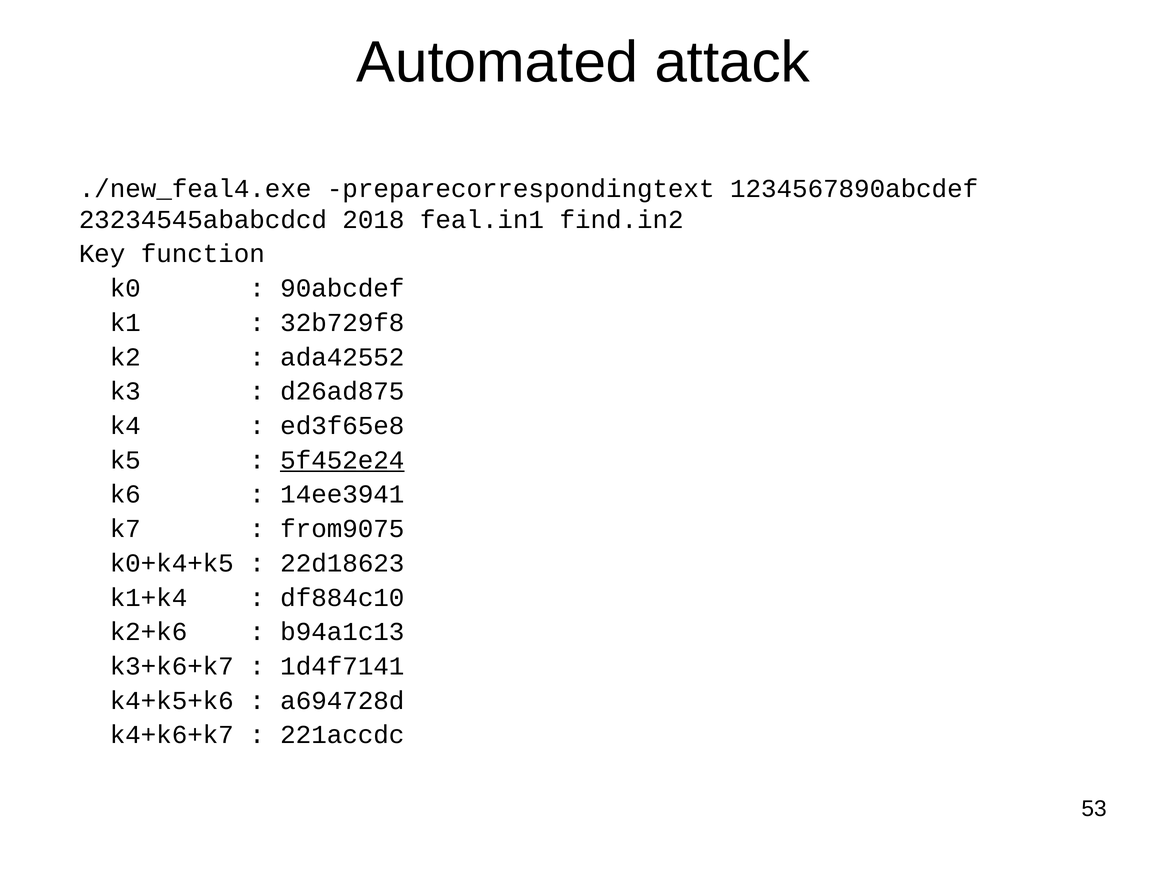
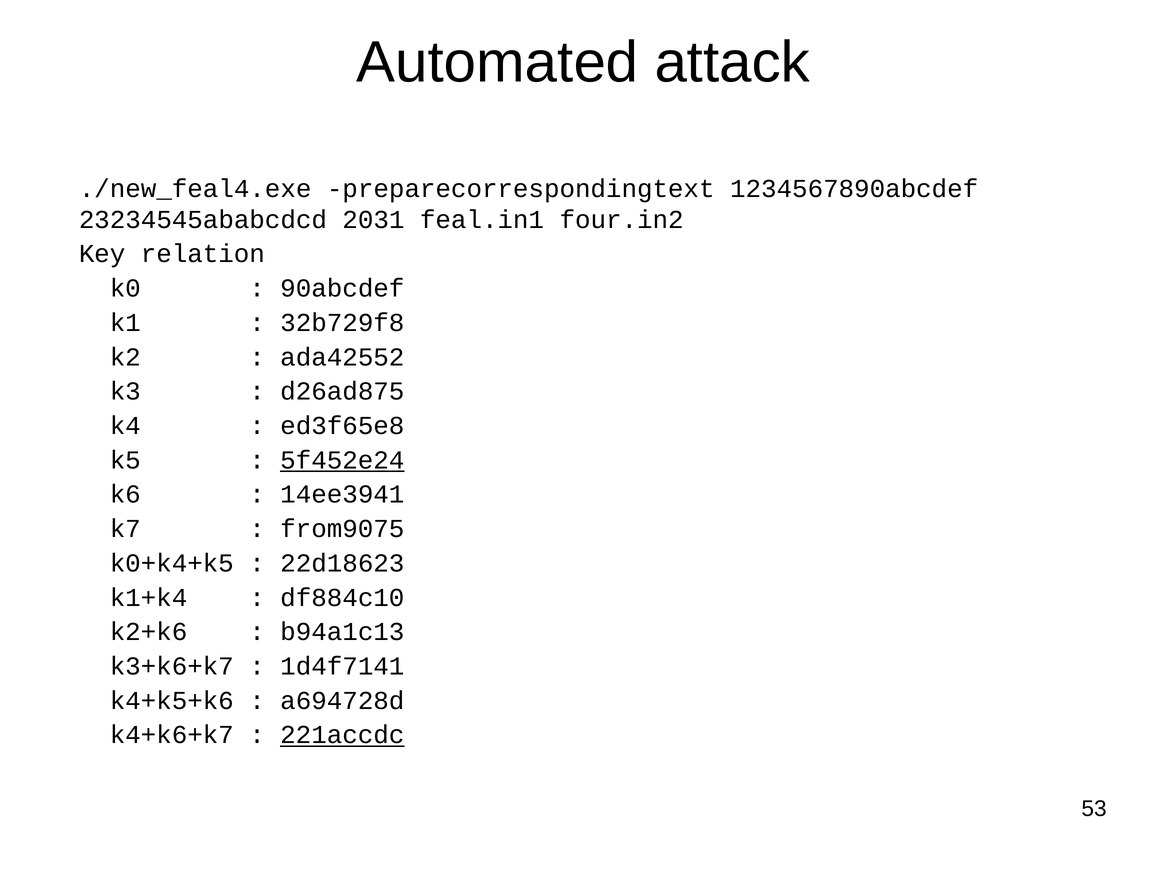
2018: 2018 -> 2031 (373, 220)
find.in2: find.in2 -> four.in2 (622, 220)
function: function -> relation (203, 254)
221accdc underline: none -> present (342, 735)
